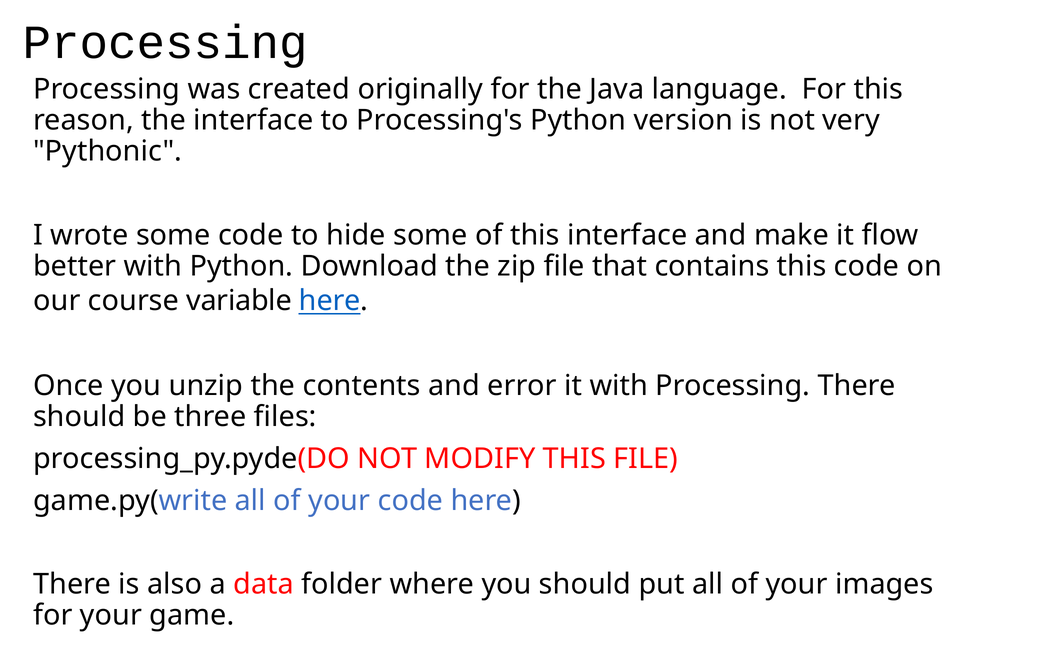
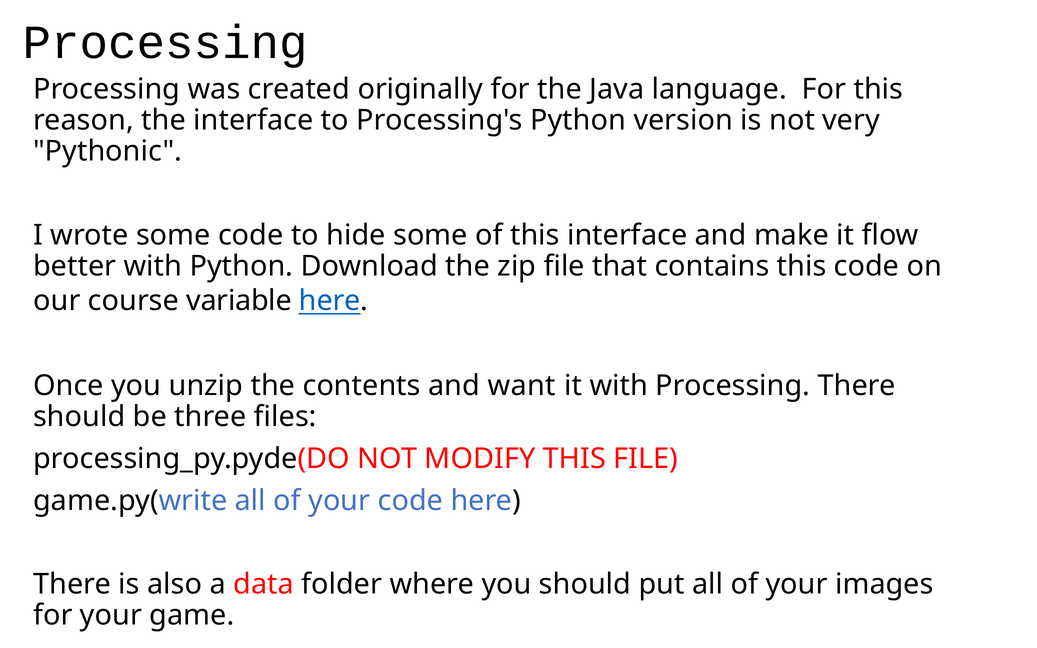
error: error -> want (522, 386)
